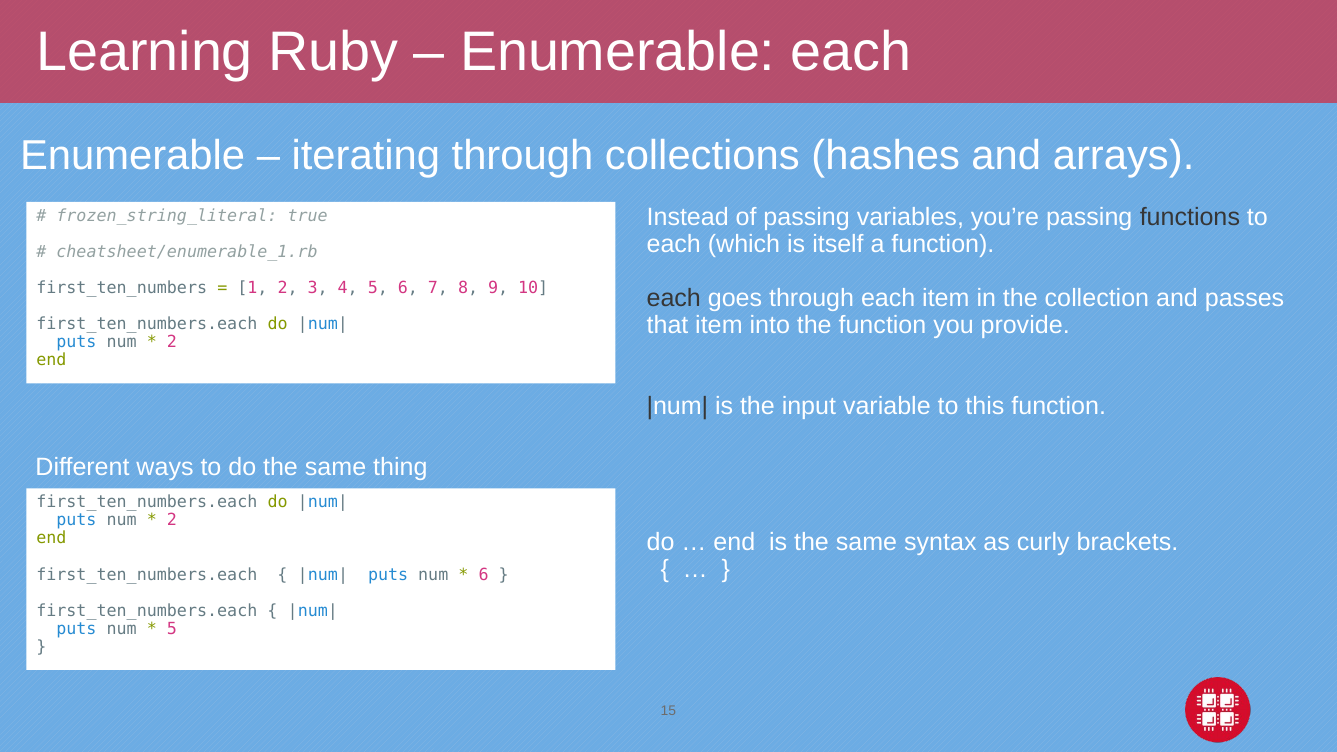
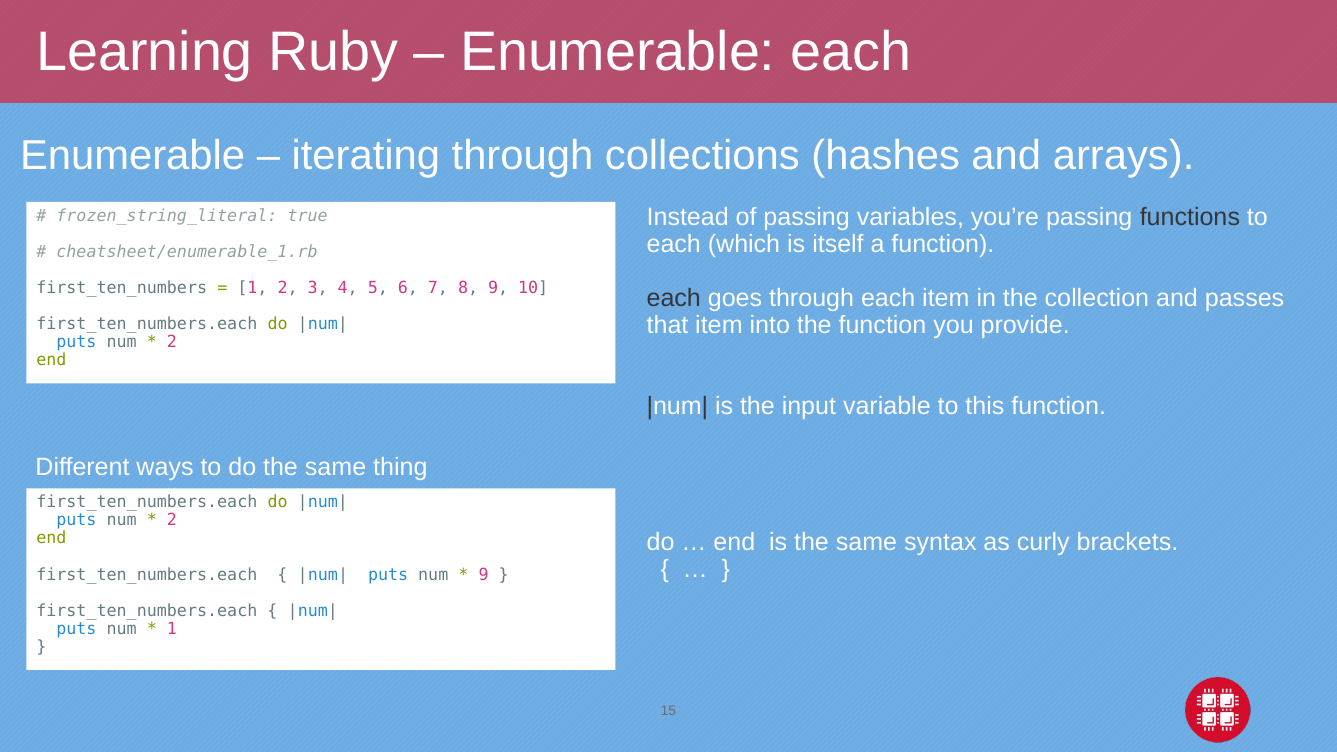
6: 6 -> 9 (484, 575)
5: 5 -> 1 (172, 629)
